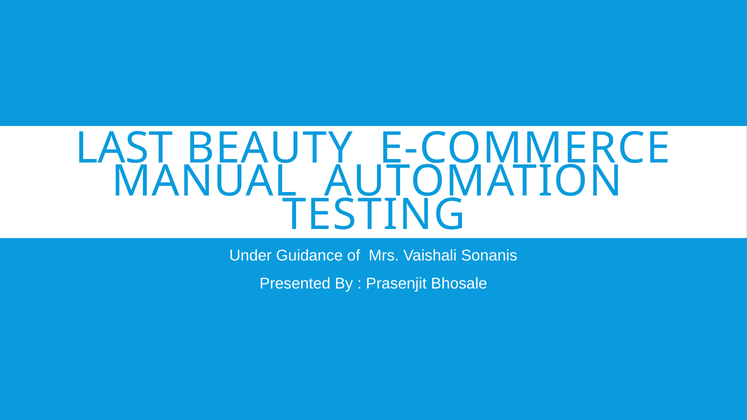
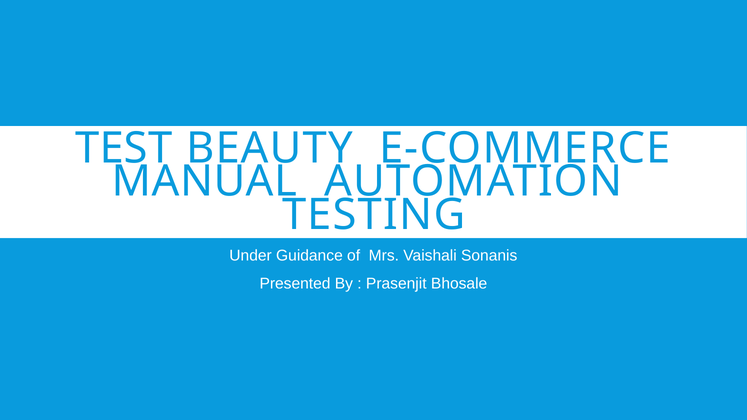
LAST: LAST -> TEST (124, 148)
